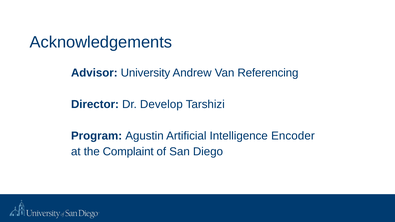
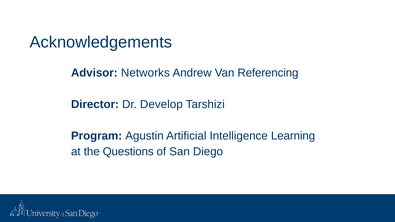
University: University -> Networks (145, 73)
Encoder: Encoder -> Learning (293, 136)
Complaint: Complaint -> Questions (128, 152)
